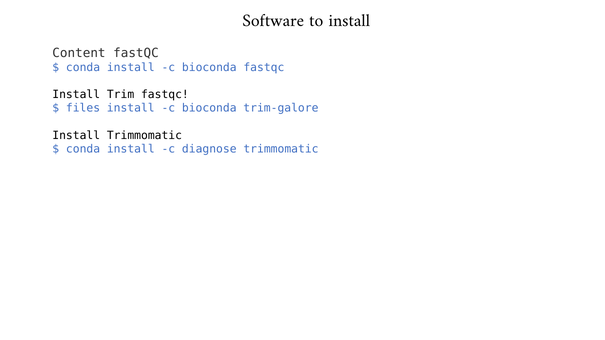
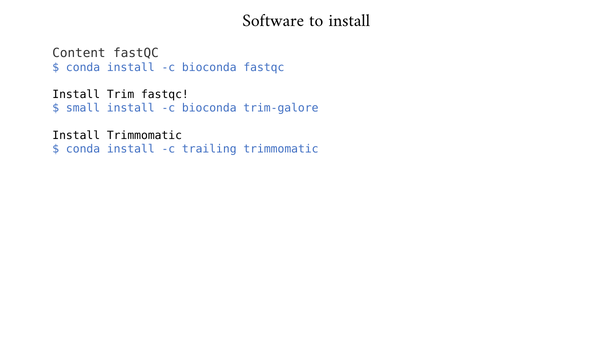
files: files -> small (83, 108)
diagnose: diagnose -> trailing (209, 149)
